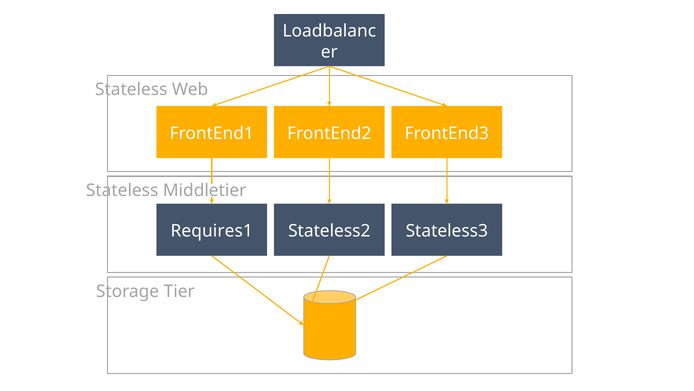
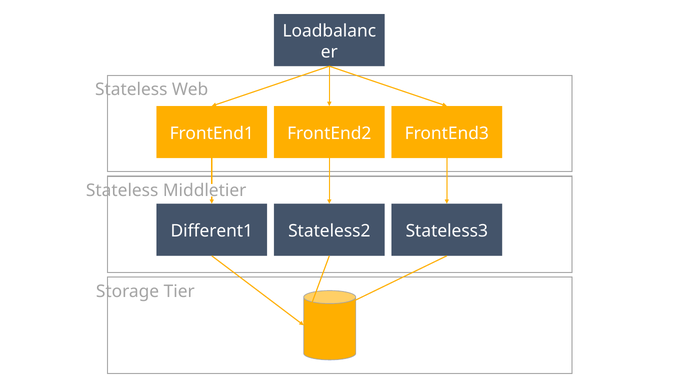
Requires1: Requires1 -> Different1 (212, 231)
